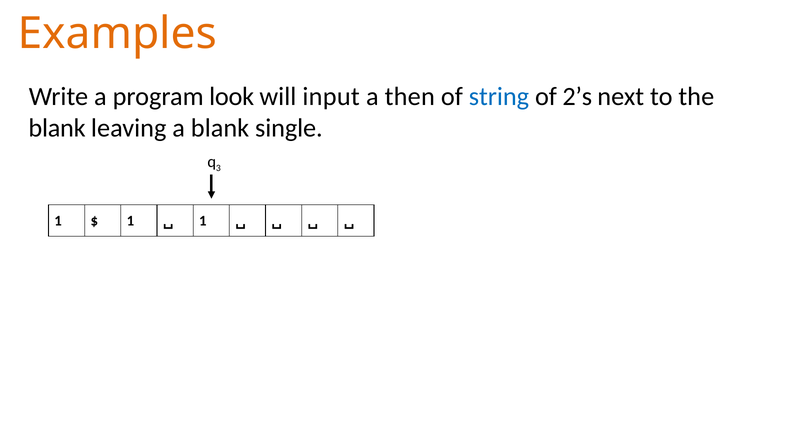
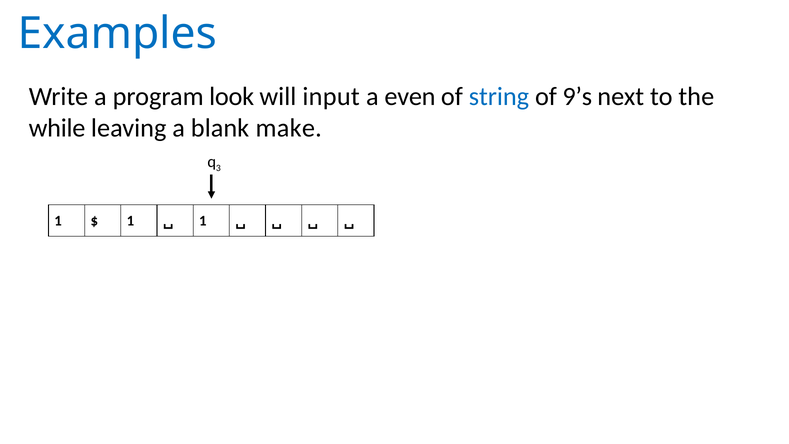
Examples colour: orange -> blue (117, 34)
then: then -> even (410, 97)
2’s: 2’s -> 9’s (577, 97)
blank: blank -> while (57, 128)
single: single -> make (289, 128)
